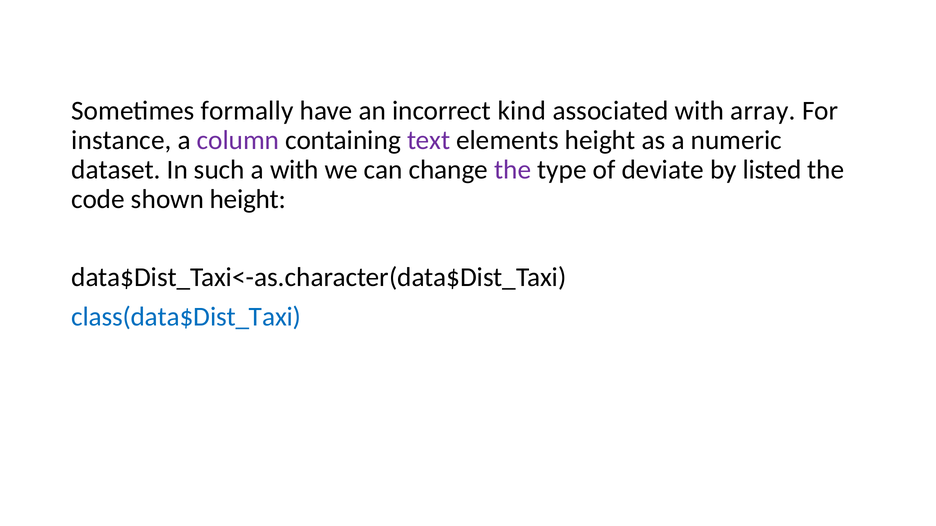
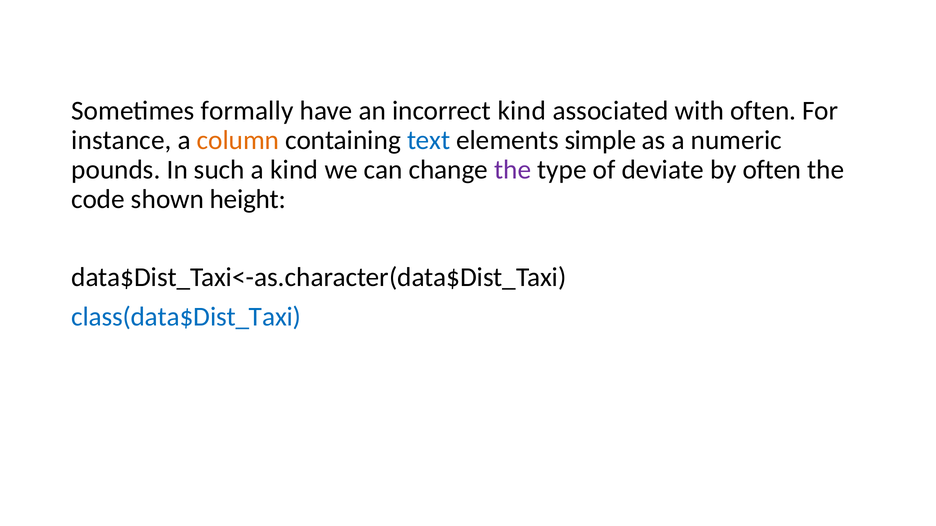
with array: array -> often (763, 111)
column colour: purple -> orange (238, 140)
text colour: purple -> blue (429, 140)
elements height: height -> simple (600, 140)
dataset: dataset -> pounds (116, 170)
a with: with -> kind (294, 170)
by listed: listed -> often (772, 170)
